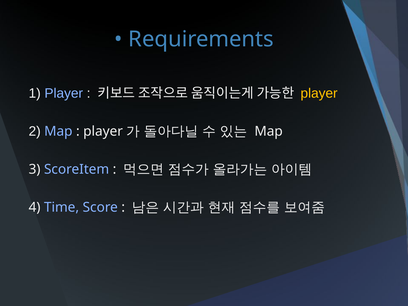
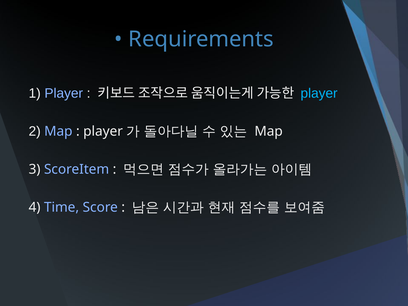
player colour: yellow -> light blue (319, 93)
